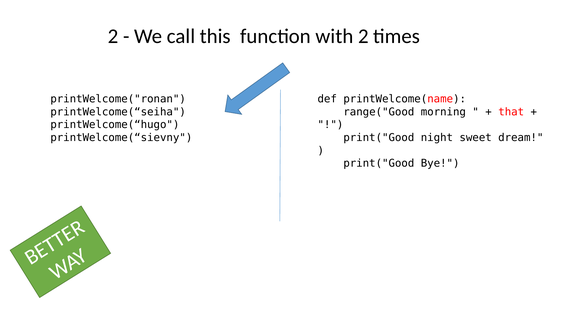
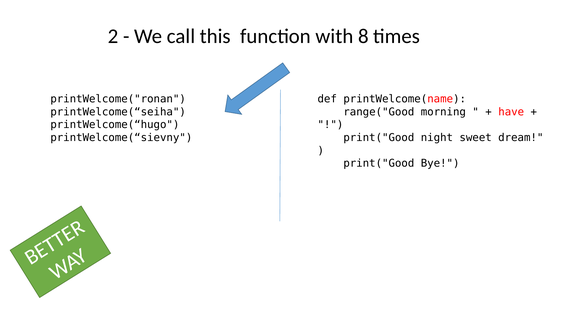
with 2: 2 -> 8 (363, 36)
that: that -> have (511, 112)
